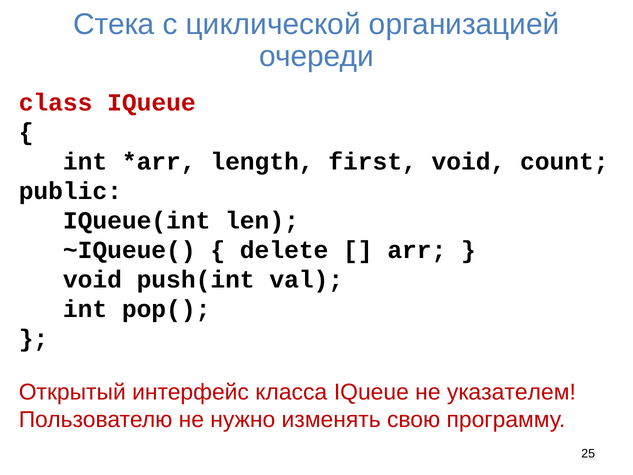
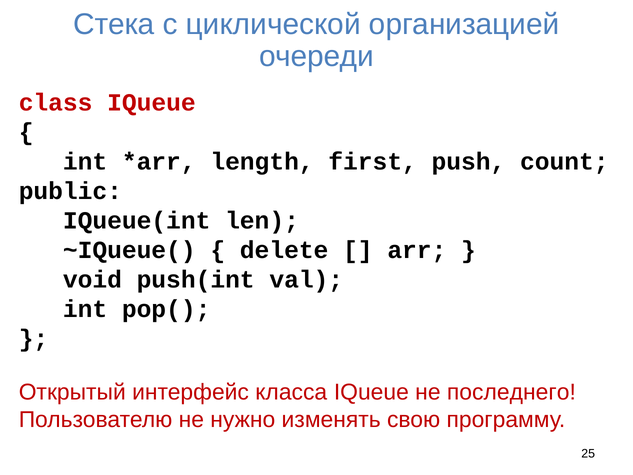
first void: void -> push (468, 161)
указателем: указателем -> последнего (511, 392)
